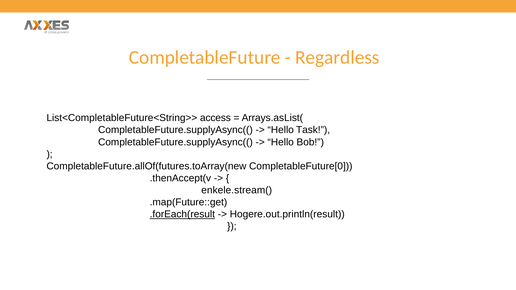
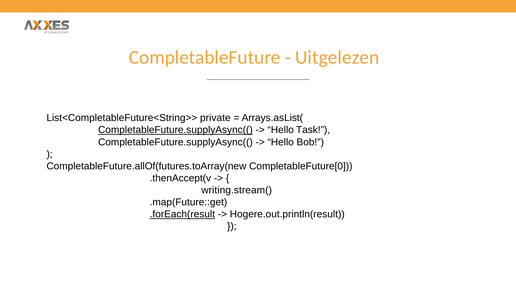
Regardless: Regardless -> Uitgelezen (337, 57)
access: access -> private (215, 118)
CompletableFuture.supplyAsync(( underline: none -> present (175, 130)
enkele.stream(: enkele.stream( -> writing.stream( (237, 190)
